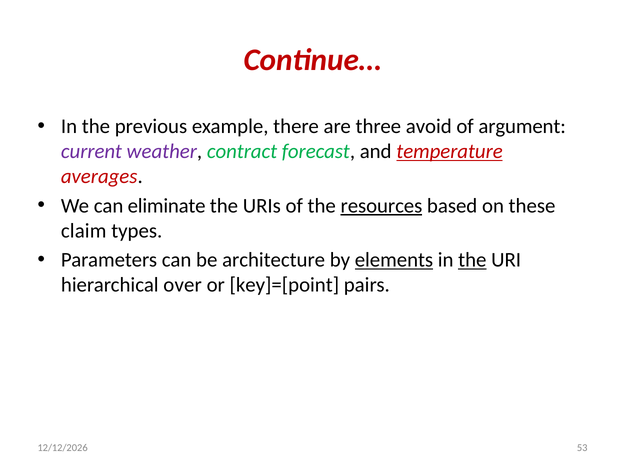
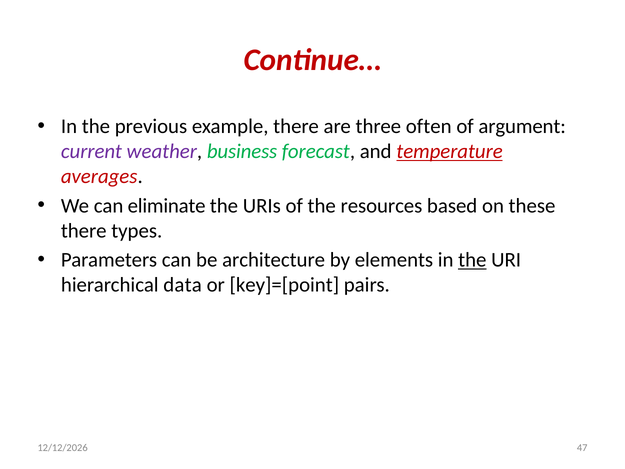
avoid: avoid -> often (429, 126)
contract: contract -> business (242, 151)
resources underline: present -> none (381, 206)
claim: claim -> there (84, 231)
elements underline: present -> none (394, 260)
over: over -> data (183, 285)
53: 53 -> 47 (582, 448)
